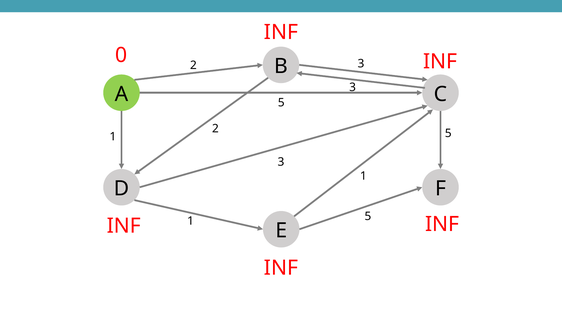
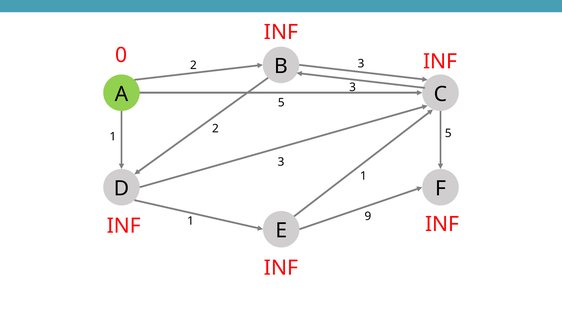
5: 5 -> 9 (368, 216)
